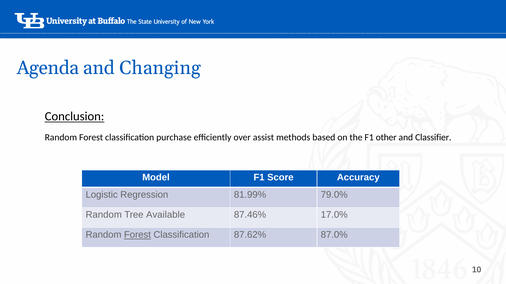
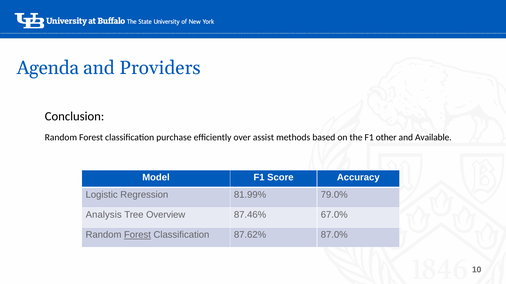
Changing: Changing -> Providers (160, 68)
Conclusion underline: present -> none (75, 117)
Classifier: Classifier -> Available (433, 138)
Random: Random -> Analysis (104, 215)
Available: Available -> Overview (166, 215)
17.0%: 17.0% -> 67.0% (334, 215)
